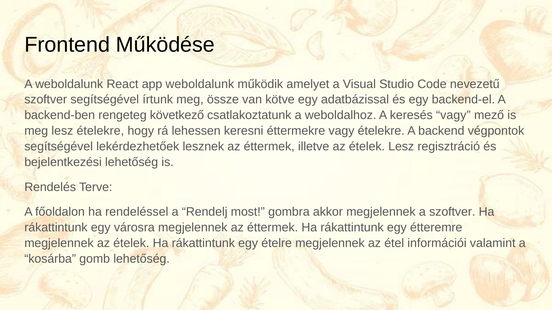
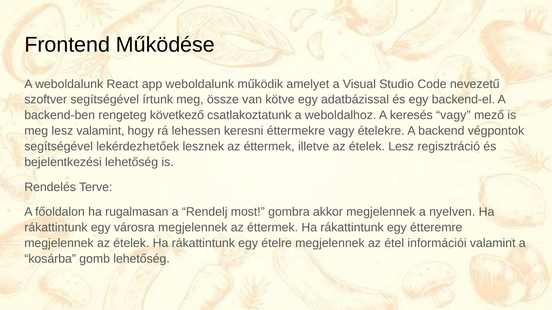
lesz ételekre: ételekre -> valamint (100, 131)
rendeléssel: rendeléssel -> rugalmasan (137, 212)
a szoftver: szoftver -> nyelven (452, 212)
